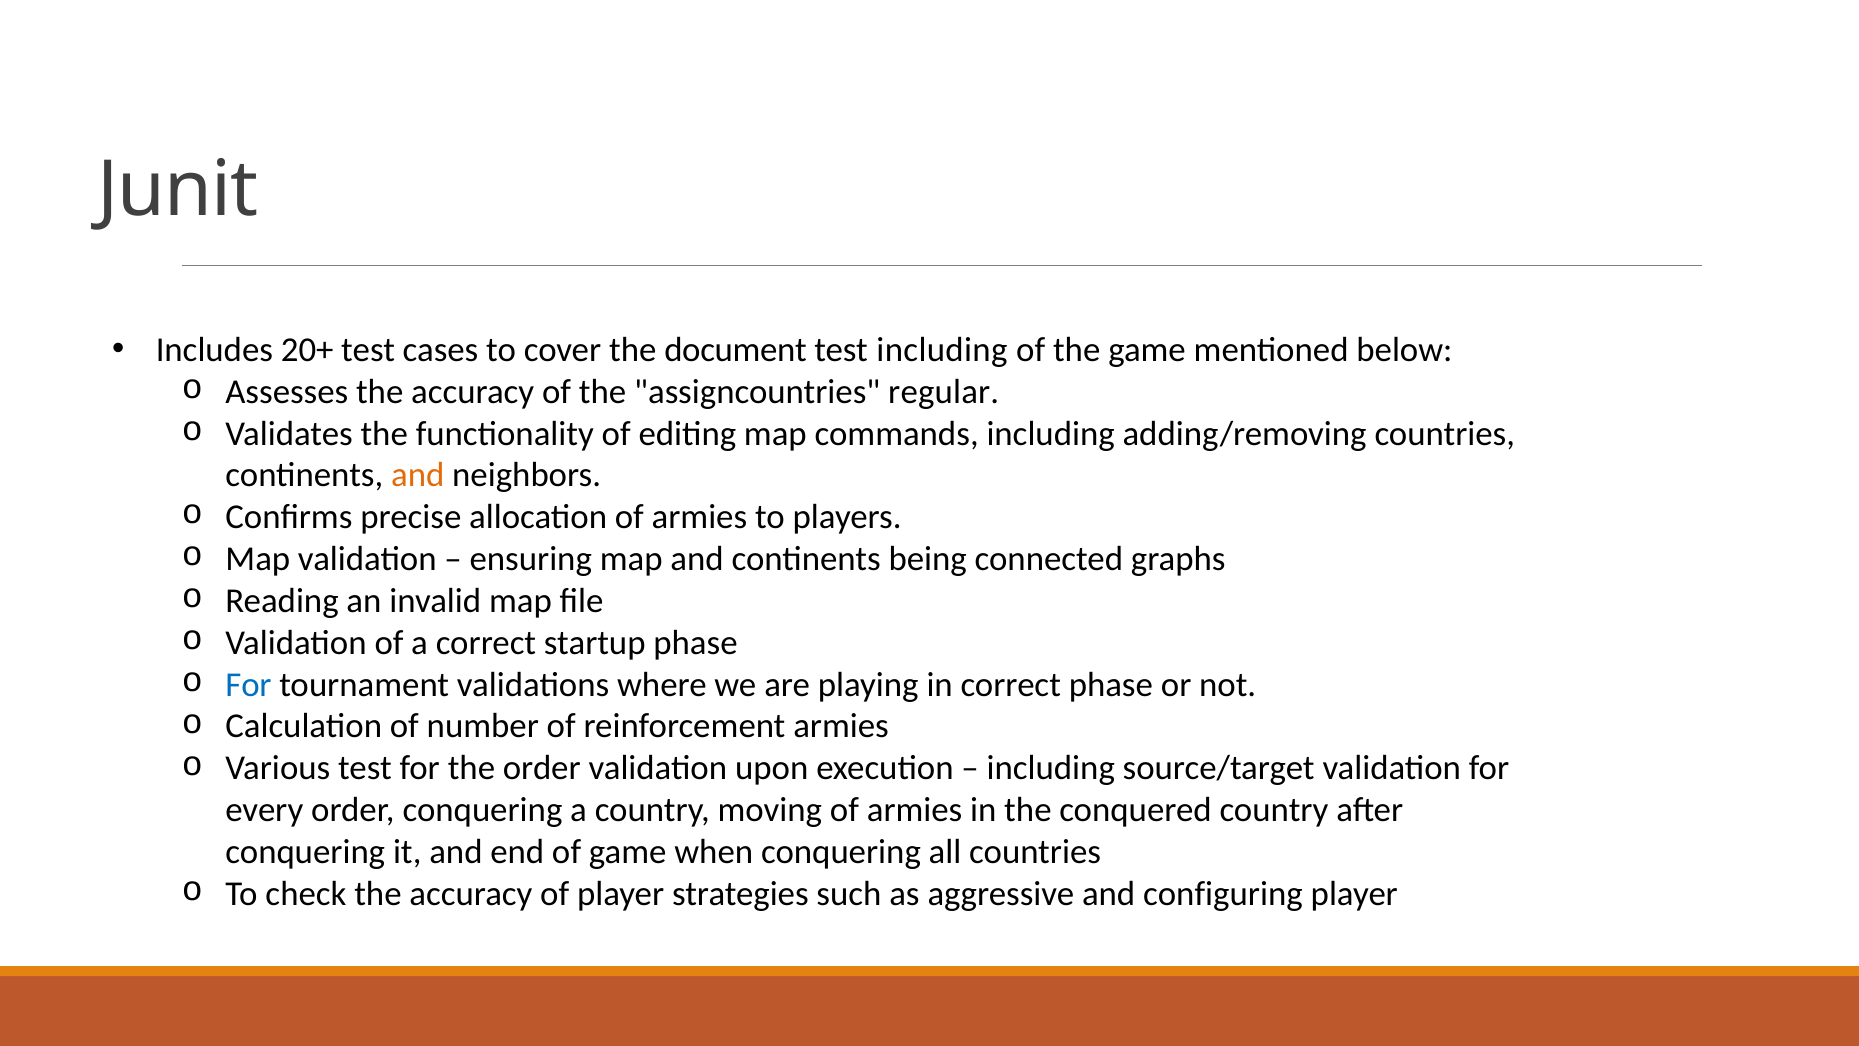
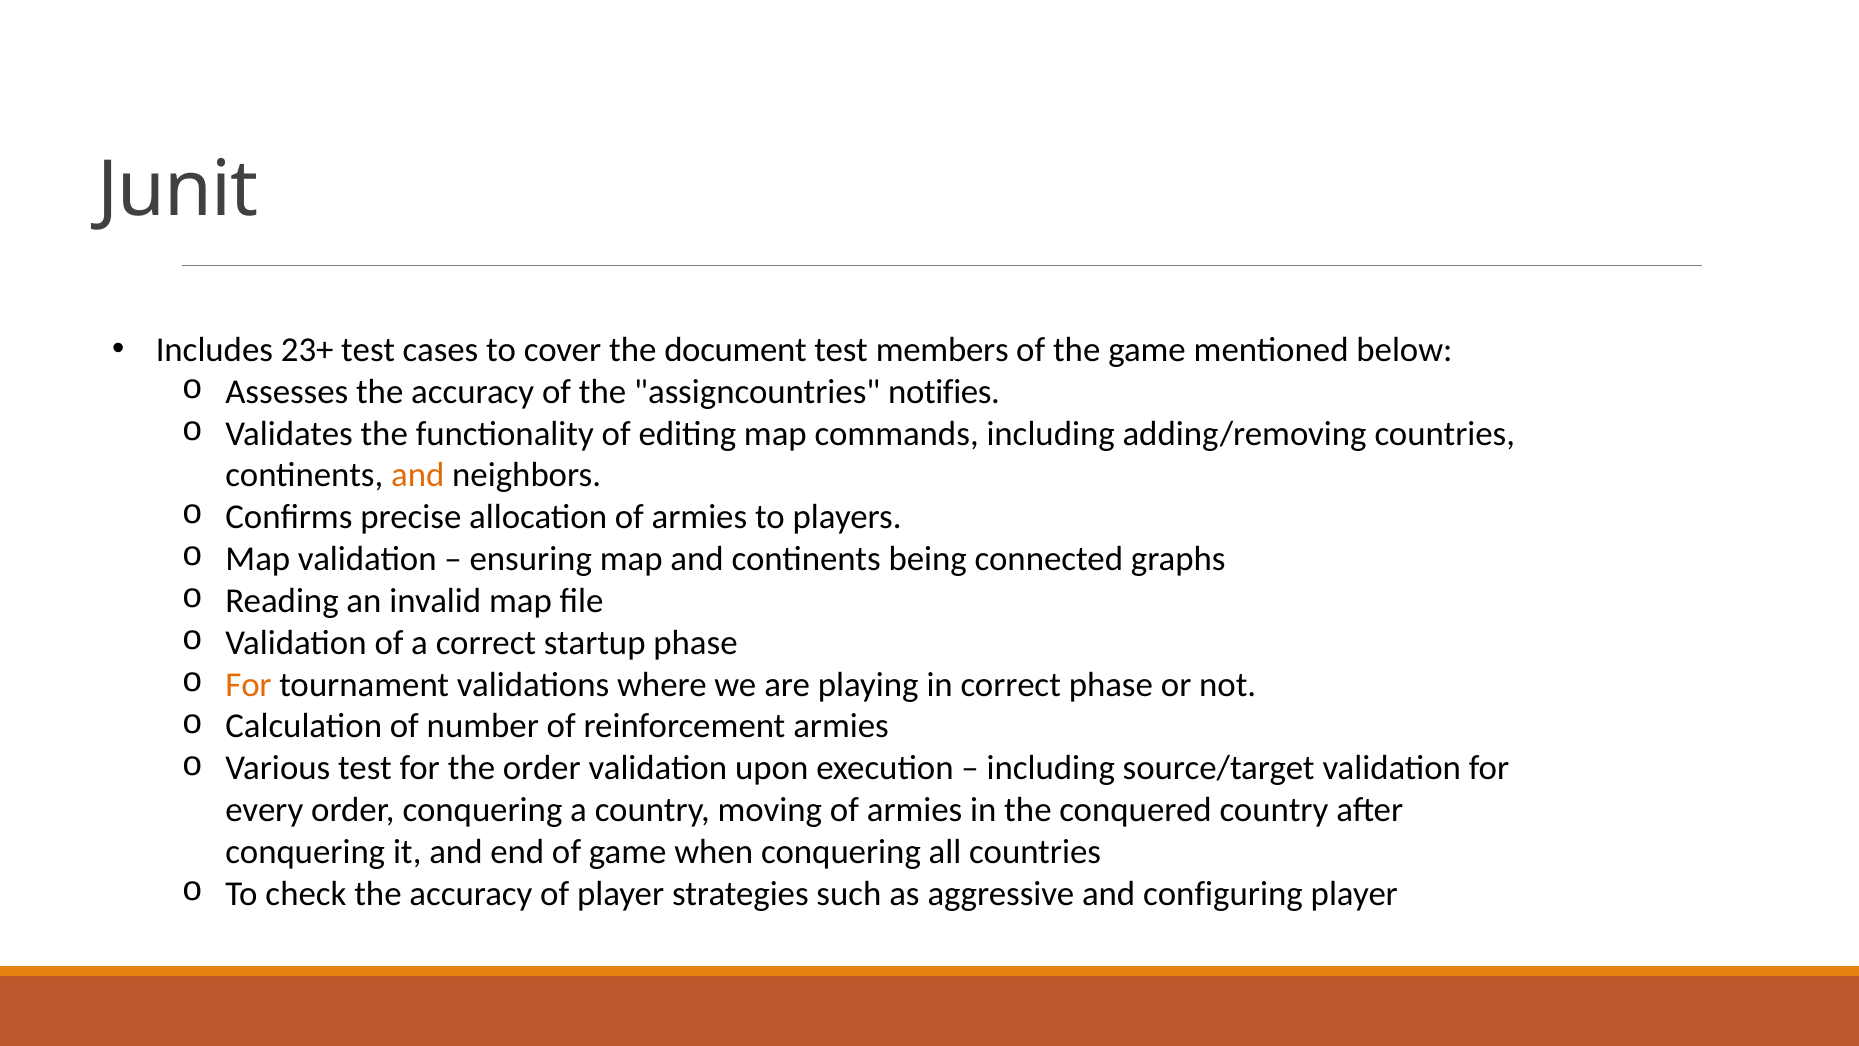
20+: 20+ -> 23+ (307, 350)
test including: including -> members (942, 350)
regular: regular -> notifies (944, 392)
For colour: blue -> orange (249, 684)
